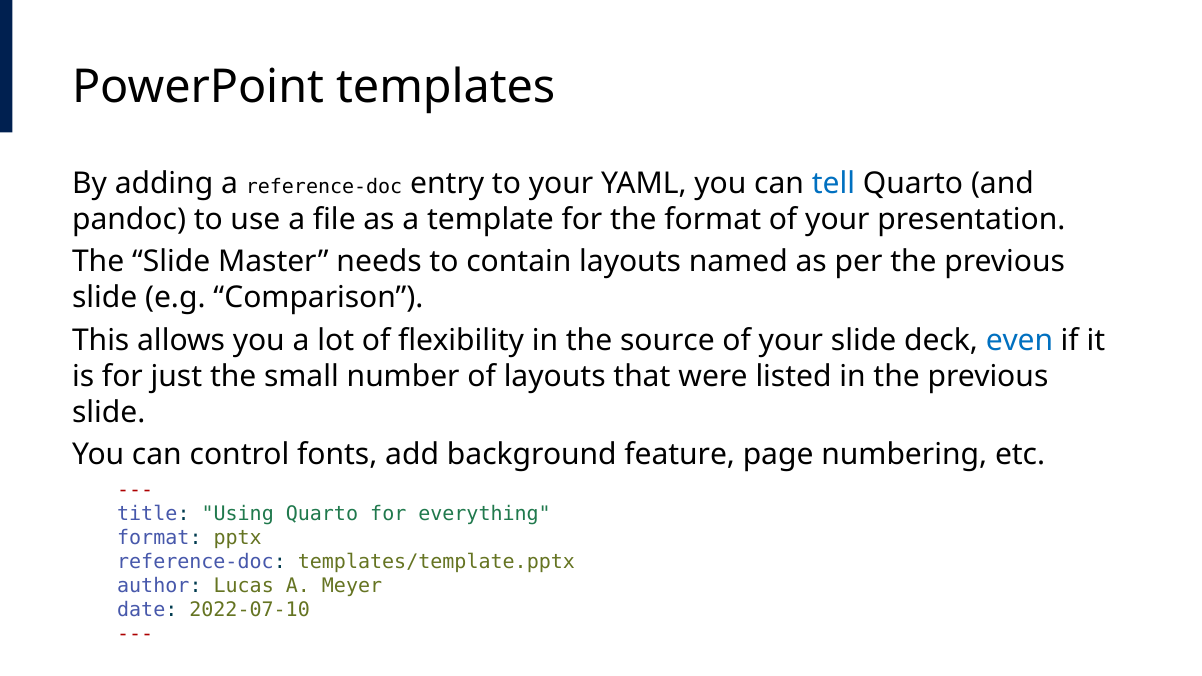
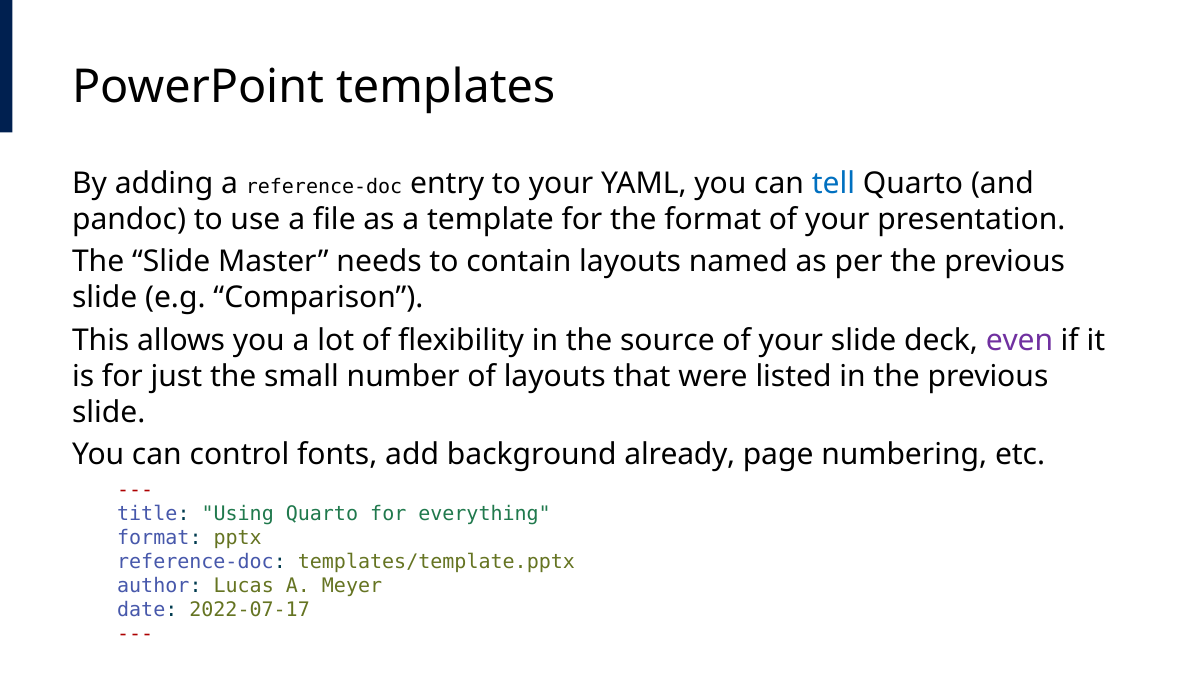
even colour: blue -> purple (1019, 340)
feature: feature -> already (680, 454)
2022-07-10: 2022-07-10 -> 2022-07-17 (250, 610)
